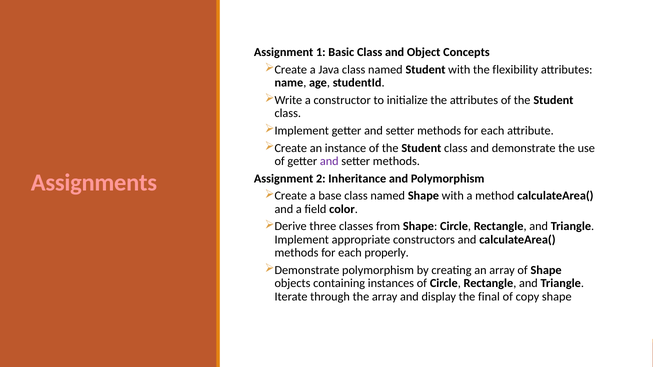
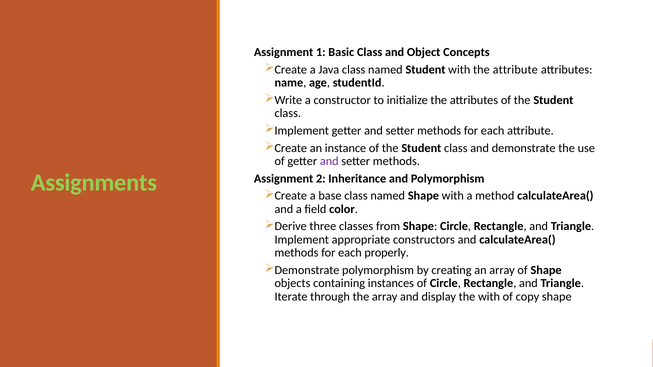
the flexibility: flexibility -> attribute (515, 70)
Assignments colour: pink -> light green (94, 183)
the final: final -> with (489, 297)
